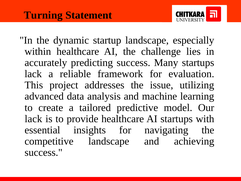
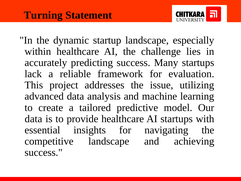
lack: lack -> data (33, 119)
